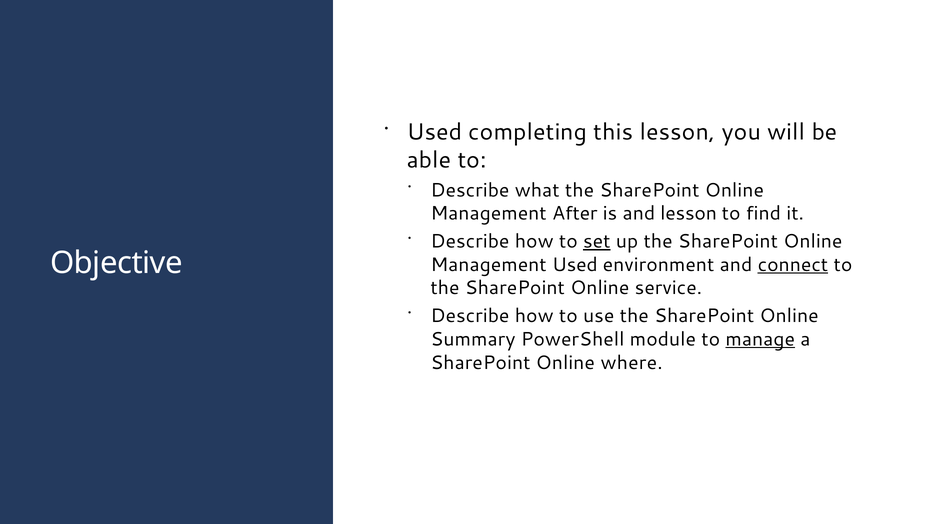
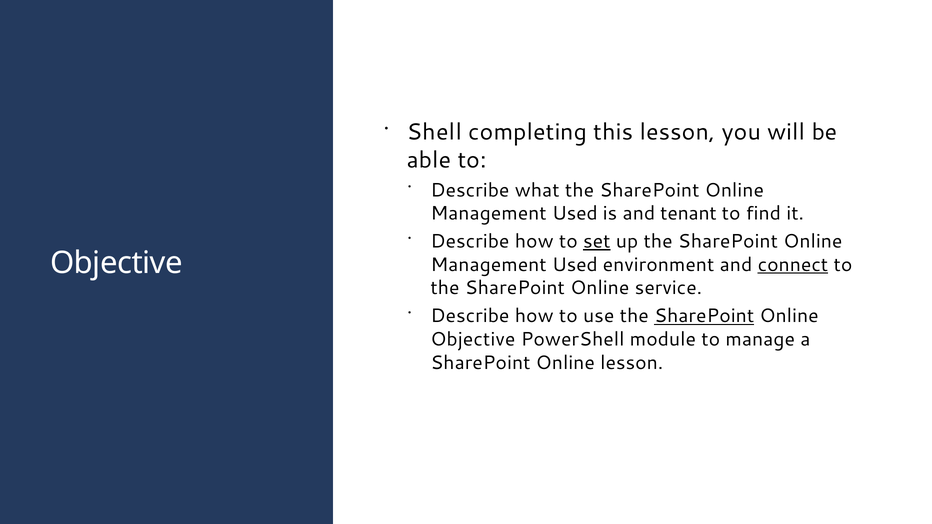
Used: Used -> Shell (434, 132)
After: After -> Used (575, 214)
and lesson: lesson -> tenant (689, 214)
SharePoint underline: none -> present (704, 316)
Summary: Summary -> Objective (473, 339)
manage underline: present -> none (760, 339)
Online where: where -> lesson (632, 363)
